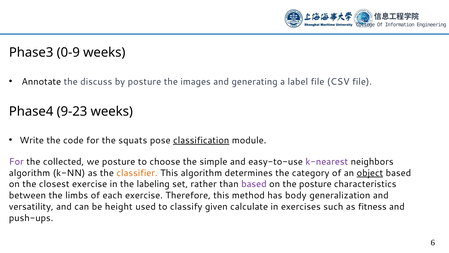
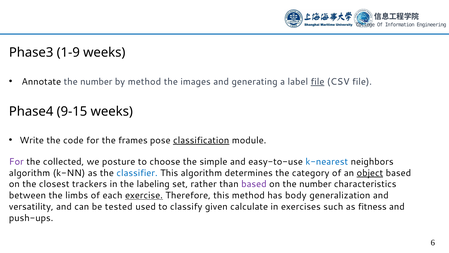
0-9: 0-9 -> 1-9 (68, 53)
Annotate the discuss: discuss -> number (96, 81)
by posture: posture -> method (144, 81)
file underline: none -> present (318, 81)
9-23: 9-23 -> 9-15 (72, 111)
squats: squats -> frames (133, 140)
k-nearest colour: purple -> blue (327, 161)
classifier colour: orange -> blue (137, 173)
closest exercise: exercise -> trackers (90, 184)
on the posture: posture -> number (315, 184)
exercise underline: none -> present (144, 195)
height: height -> tested (119, 206)
